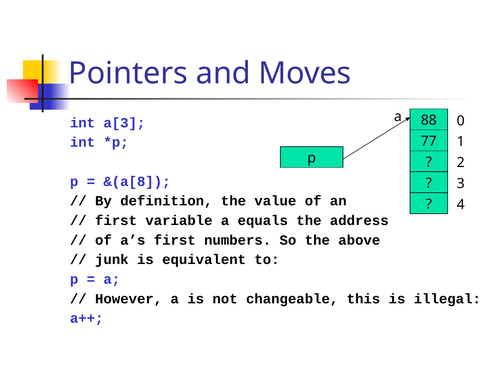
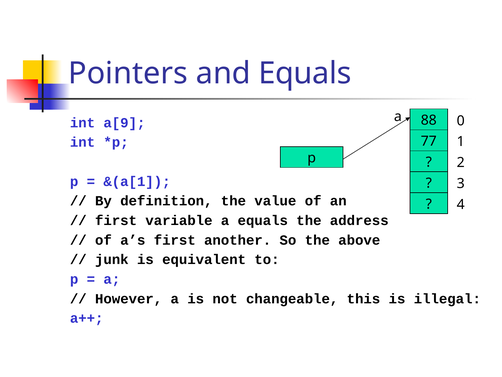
and Moves: Moves -> Equals (305, 73)
a[3: a[3 -> a[9 (124, 123)
&(a[8: &(a[8 -> &(a[1 (137, 181)
numbers: numbers -> another (238, 240)
